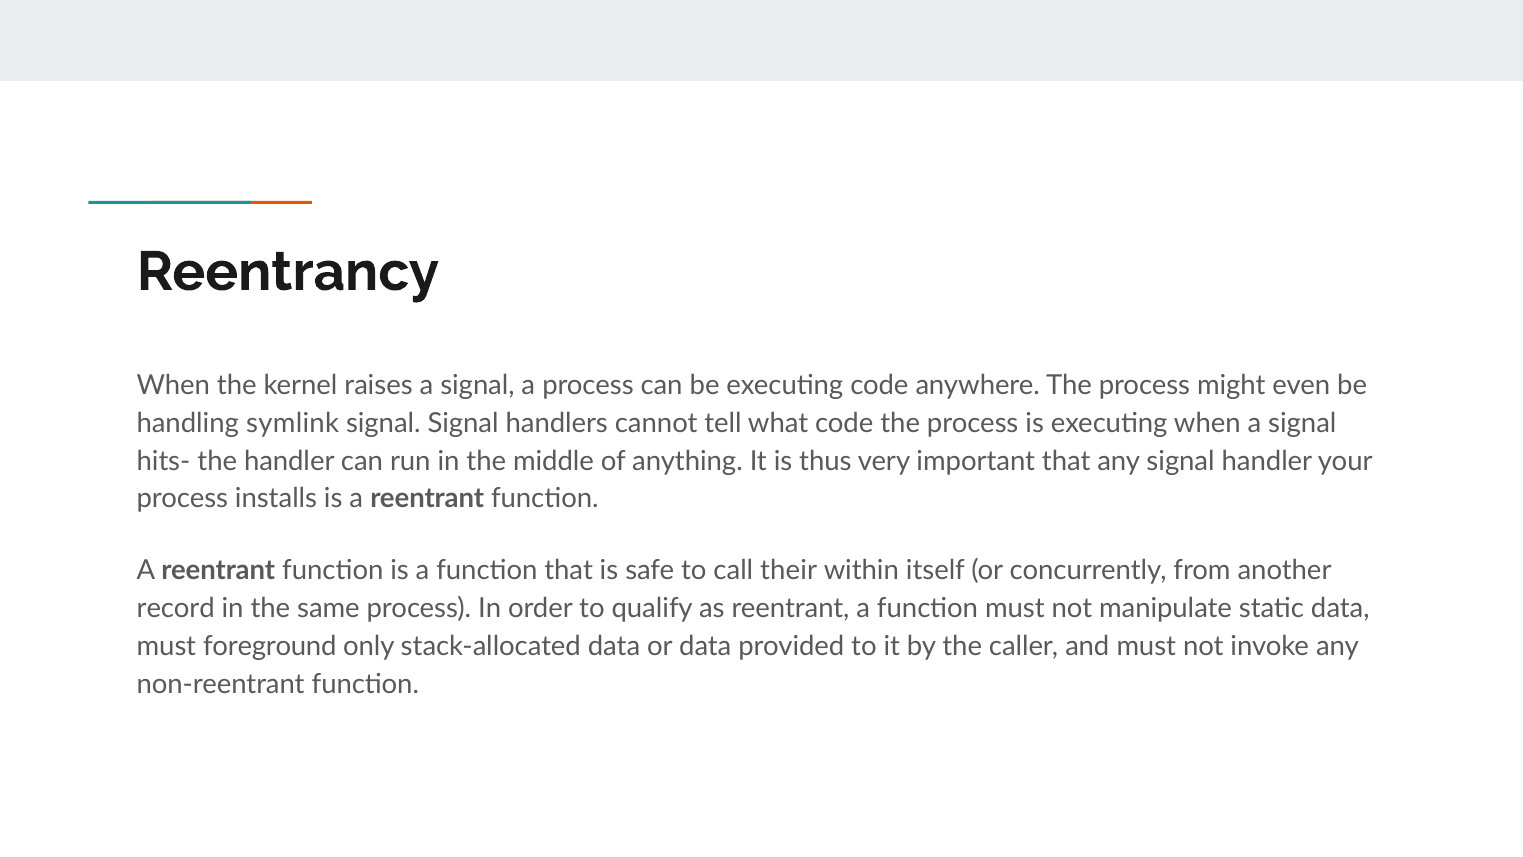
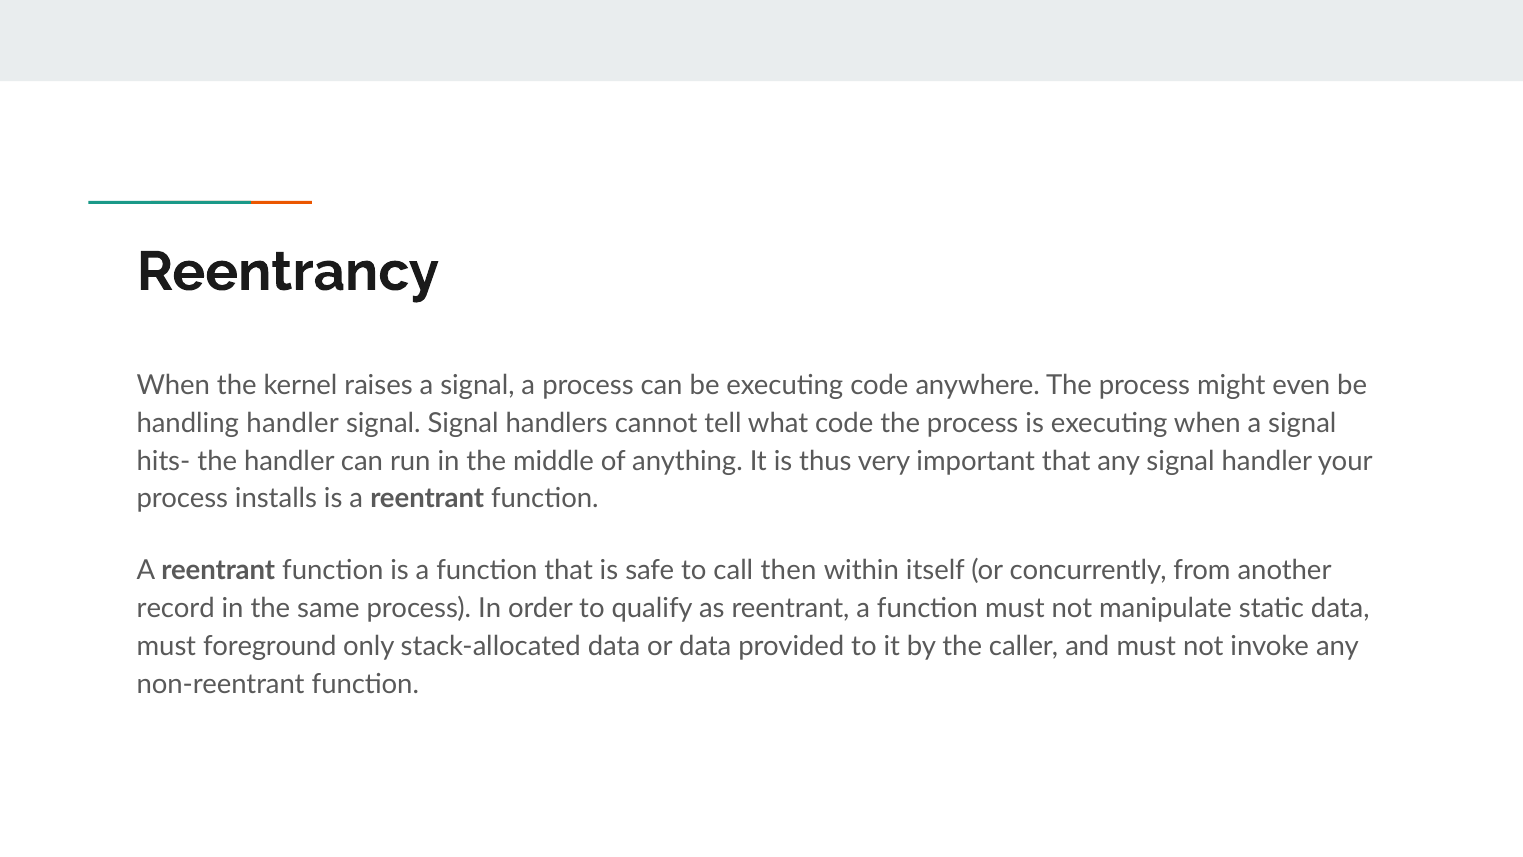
handling symlink: symlink -> handler (293, 423)
their: their -> then (789, 570)
